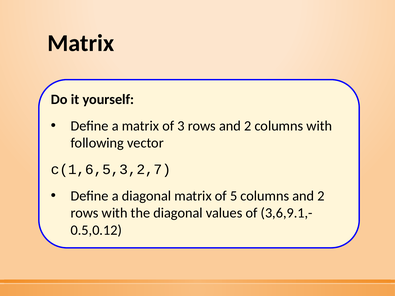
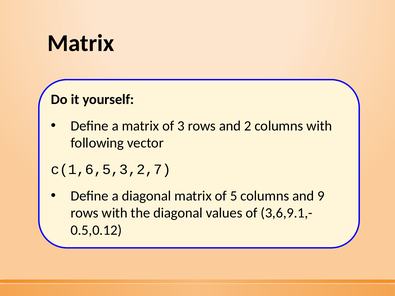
columns and 2: 2 -> 9 (321, 196)
